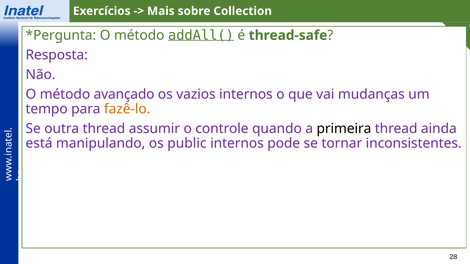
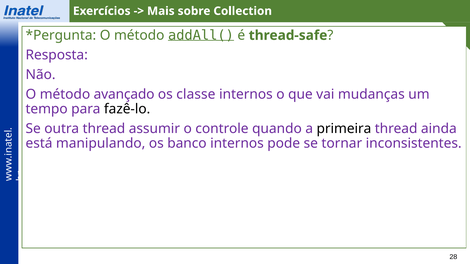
vazios: vazios -> classe (196, 94)
fazê-lo colour: orange -> black (127, 109)
public: public -> banco (187, 144)
